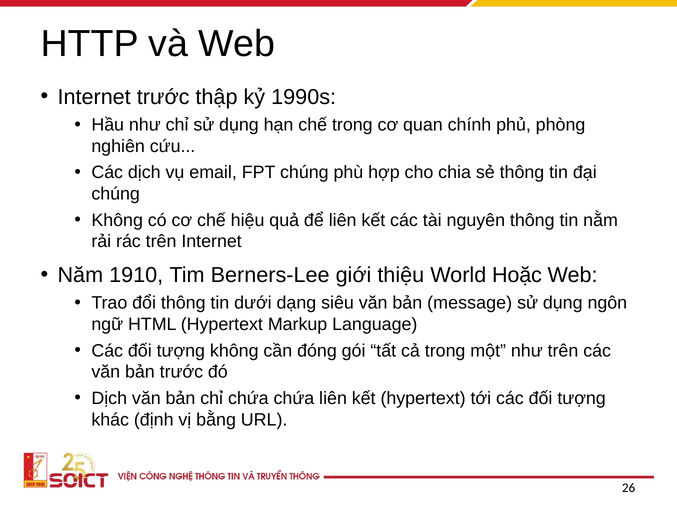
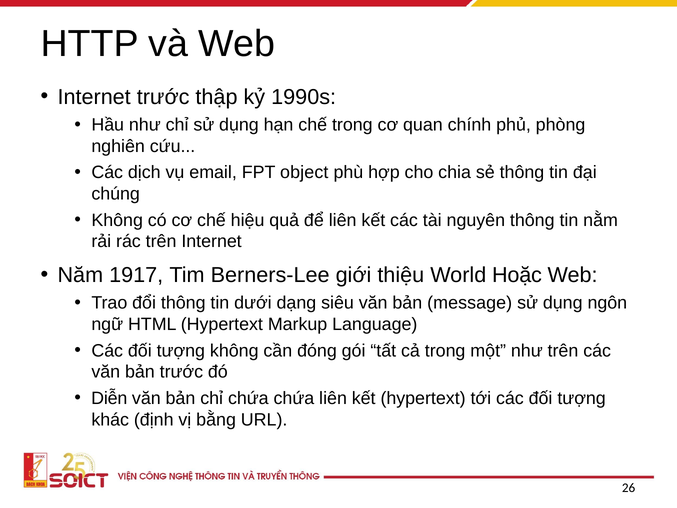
FPT chúng: chúng -> object (304, 172)
1910: 1910 -> 1917 (136, 275)
Dịch: Dịch -> Diễn (109, 398)
